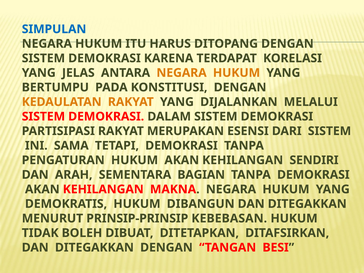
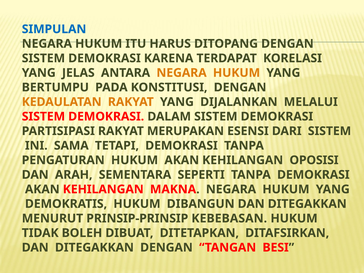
SENDIRI: SENDIRI -> OPOSISI (314, 160)
BAGIAN: BAGIAN -> SEPERTI (201, 175)
